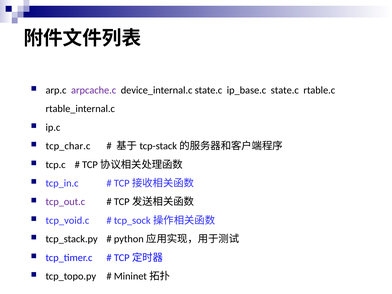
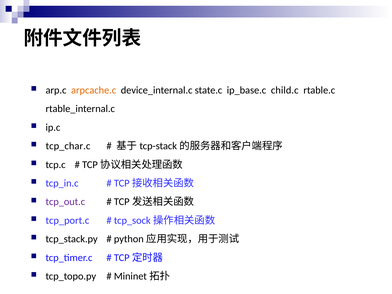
arpcache.c colour: purple -> orange (94, 90)
ip_base.c state.c: state.c -> child.c (285, 90)
tcp_void.c: tcp_void.c -> tcp_port.c (67, 220)
